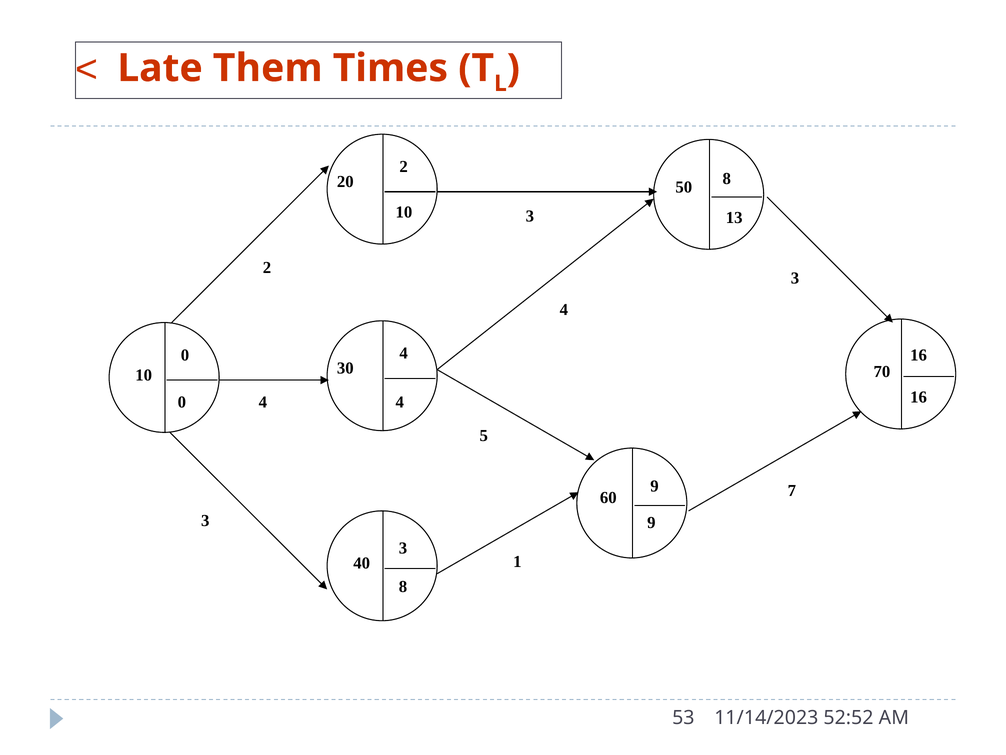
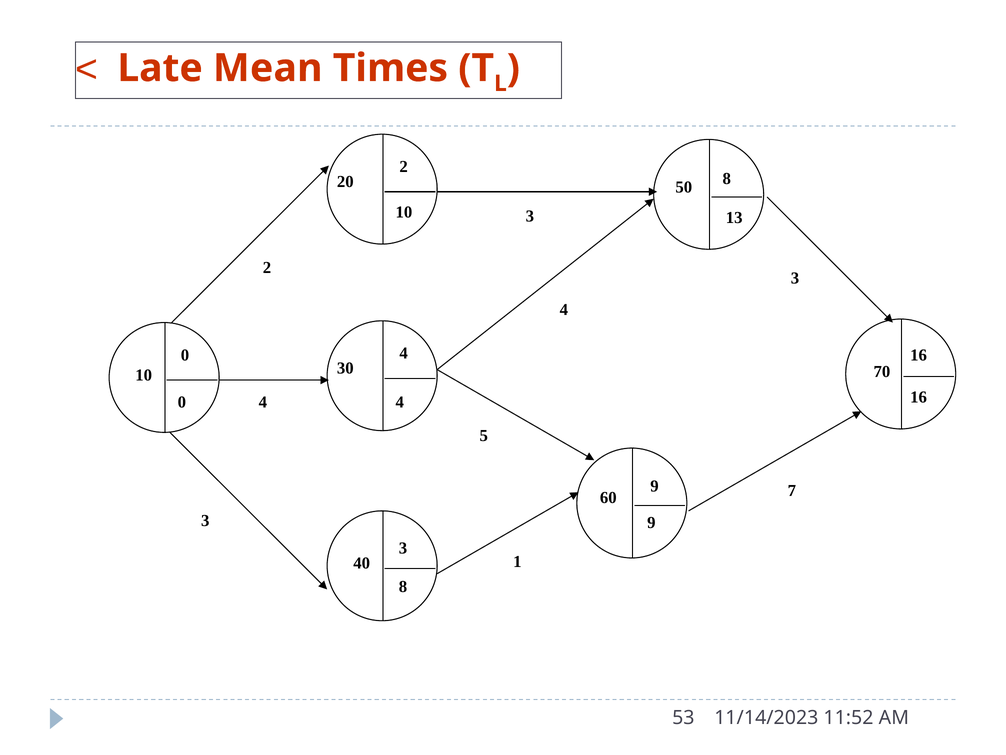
Them: Them -> Mean (268, 68)
52:52: 52:52 -> 11:52 (848, 717)
